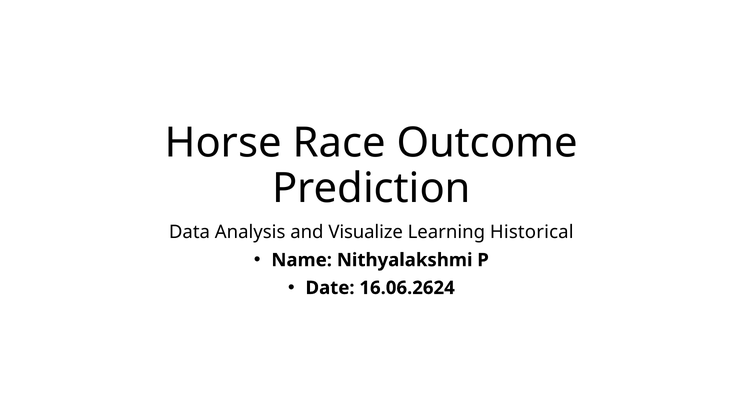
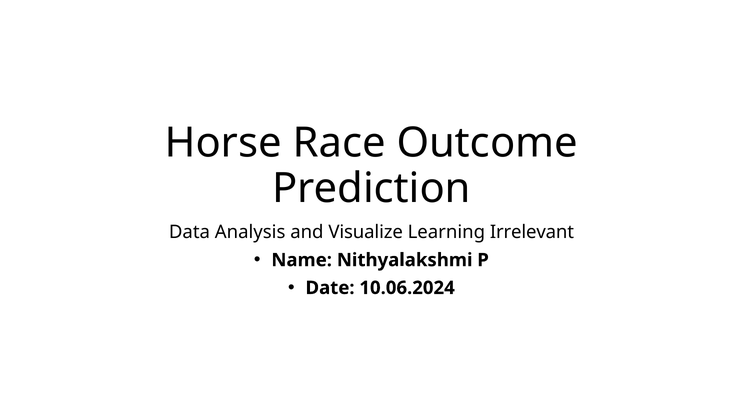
Historical: Historical -> Irrelevant (532, 232)
16.06.2624: 16.06.2624 -> 10.06.2024 (407, 288)
